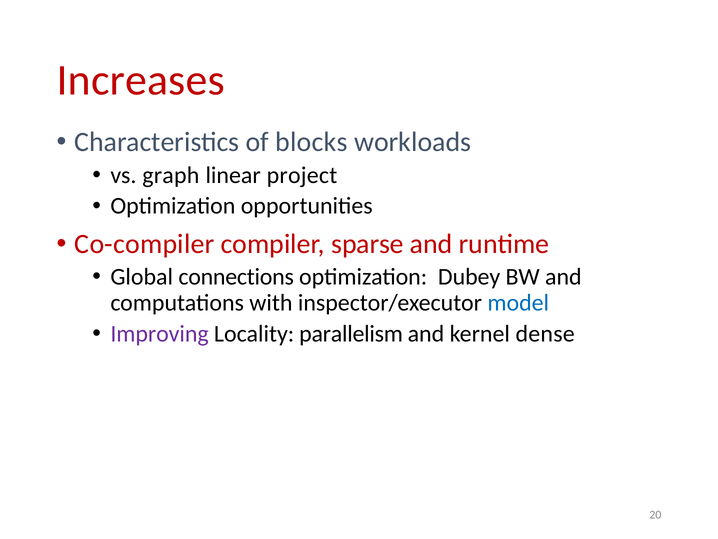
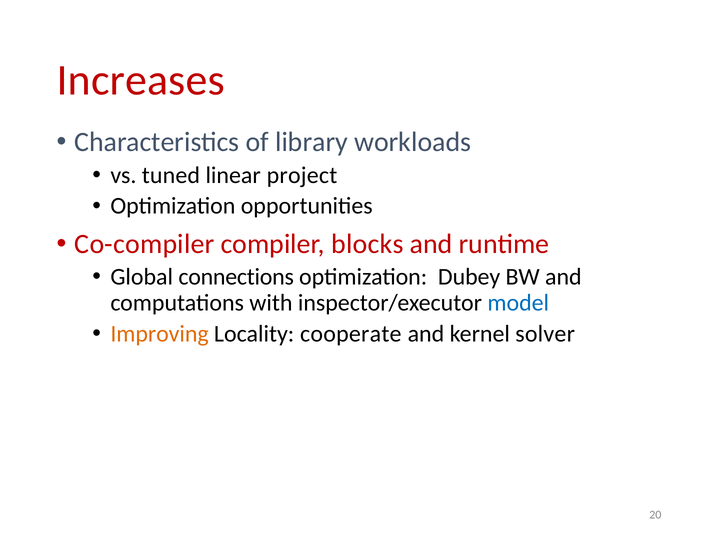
blocks: blocks -> library (312, 142)
graph: graph -> tuned (171, 175)
sparse: sparse -> blocks (367, 244)
Improving colour: purple -> orange (160, 333)
parallelism: parallelism -> cooperate (351, 333)
dense: dense -> solver (545, 333)
